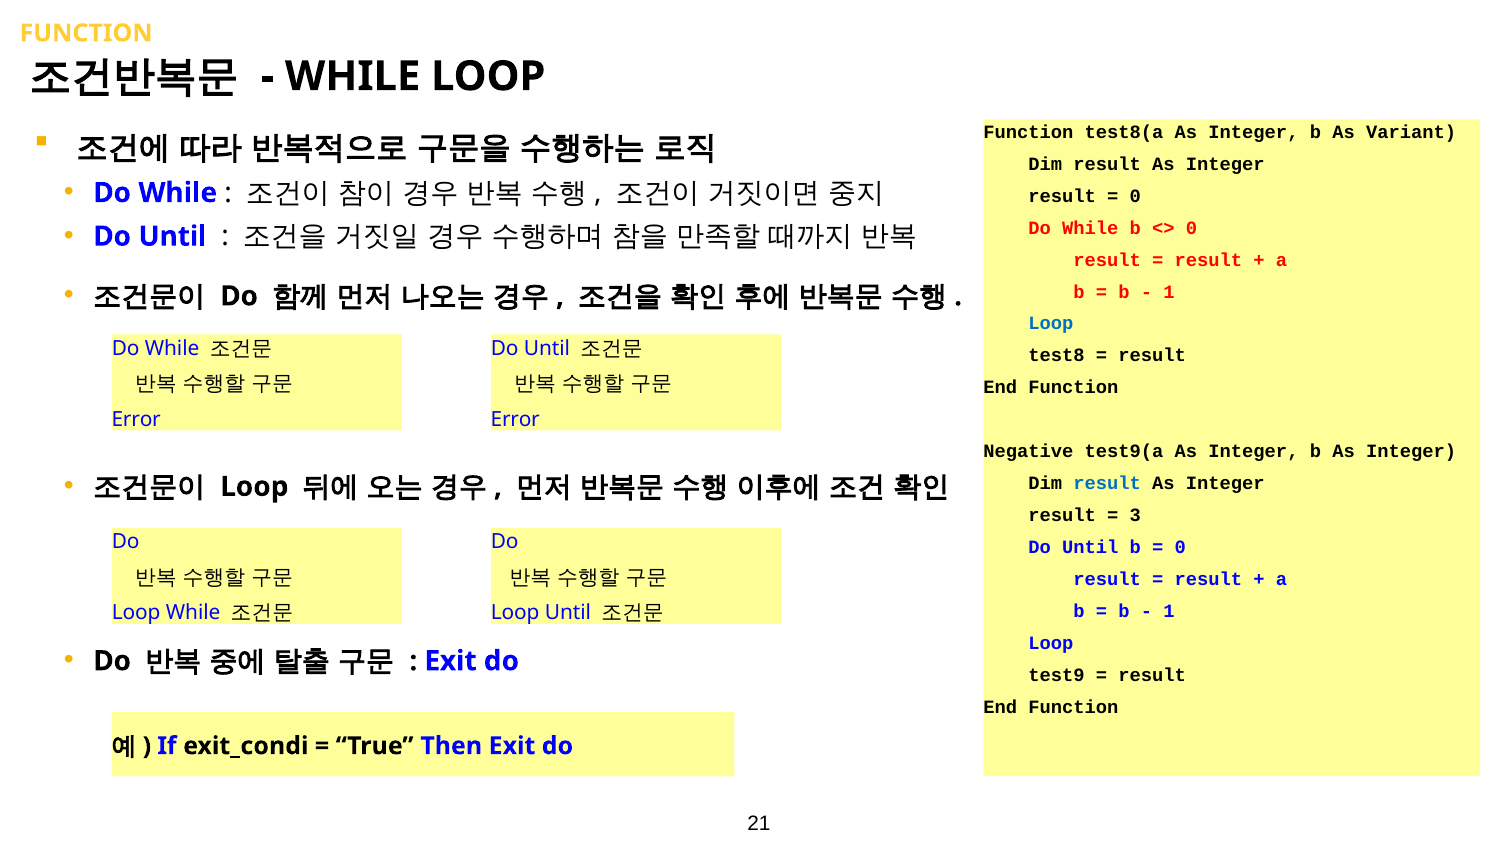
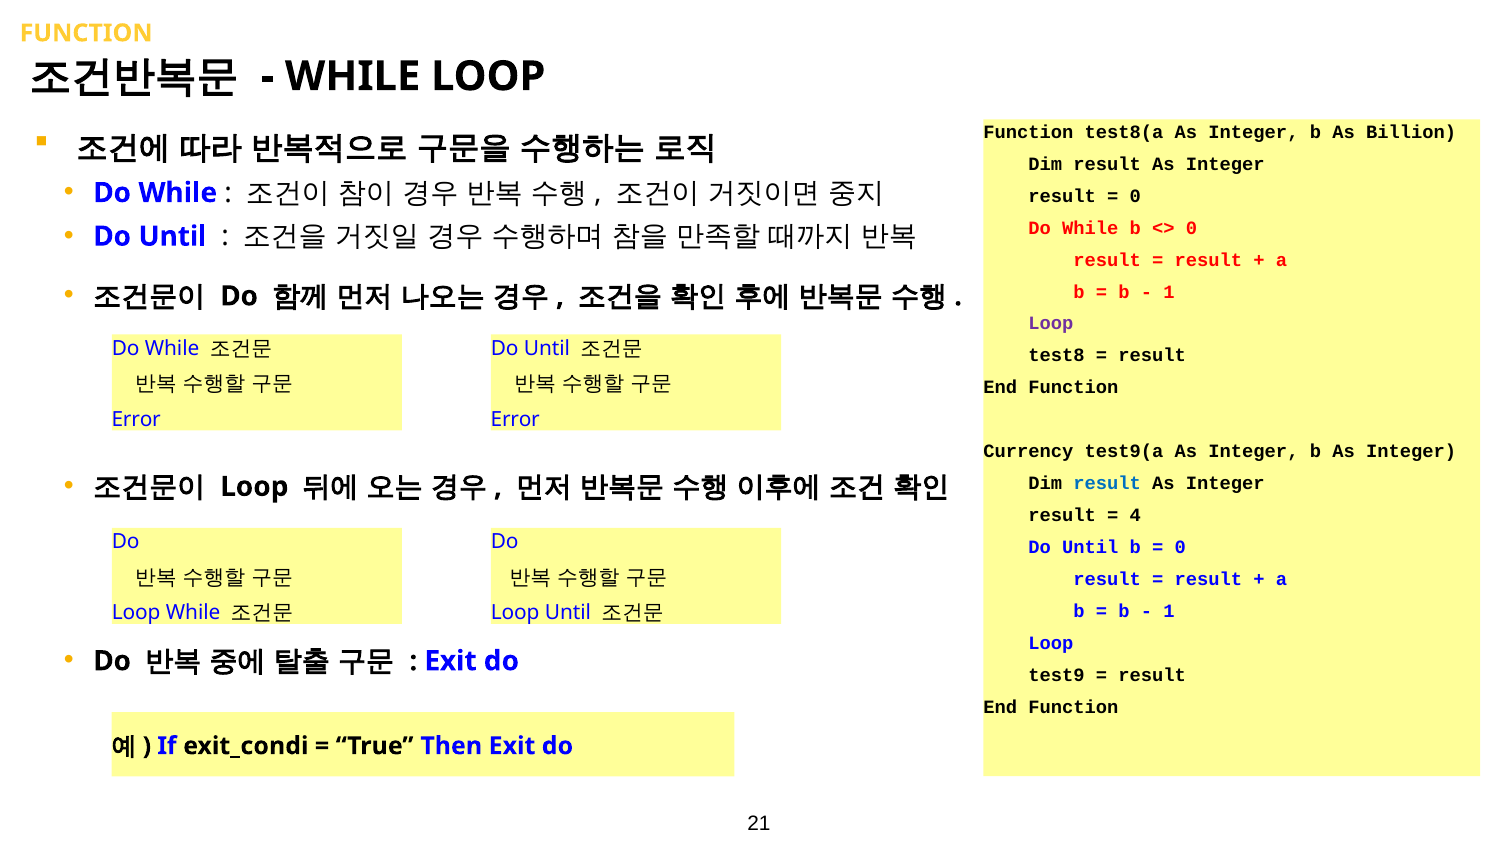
Variant: Variant -> Billion (1411, 132)
Loop colour: blue -> purple (1051, 324)
Negative: Negative -> Currency (1028, 451)
3: 3 -> 4 (1135, 515)
